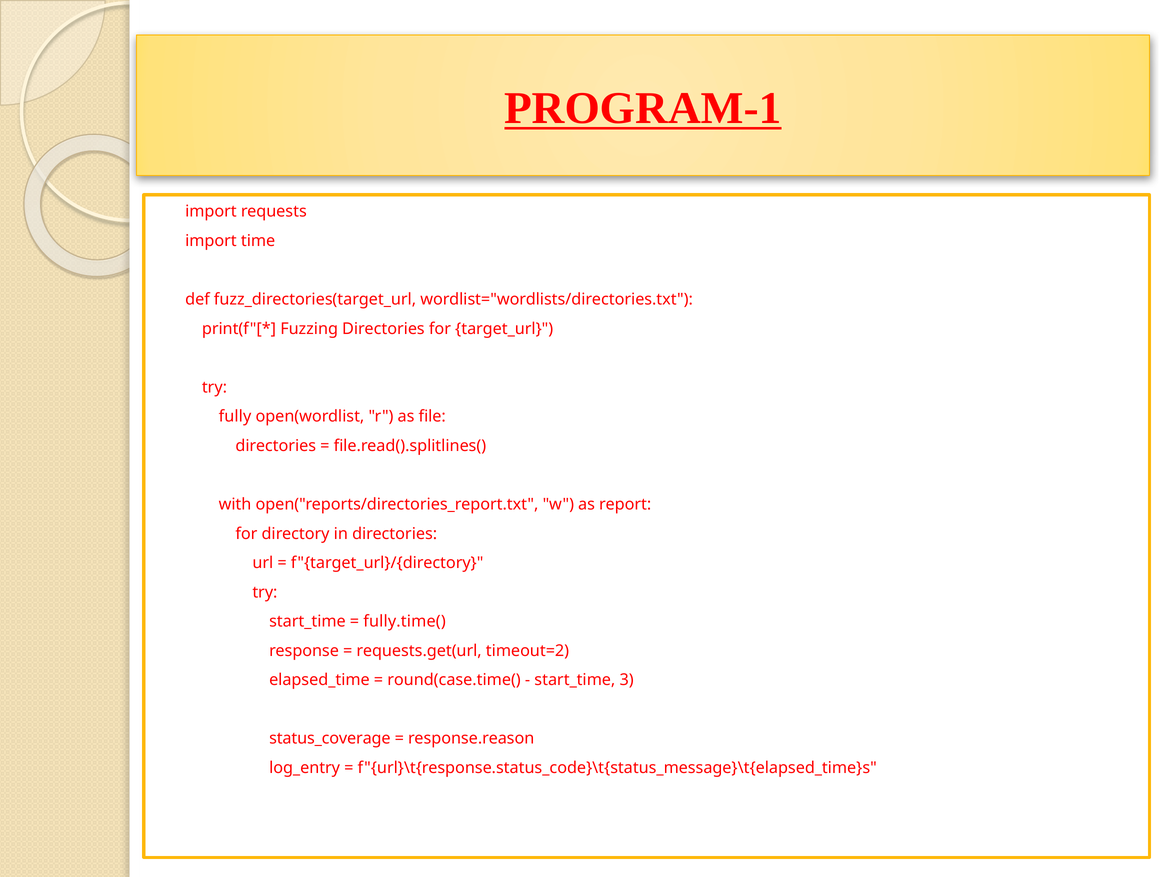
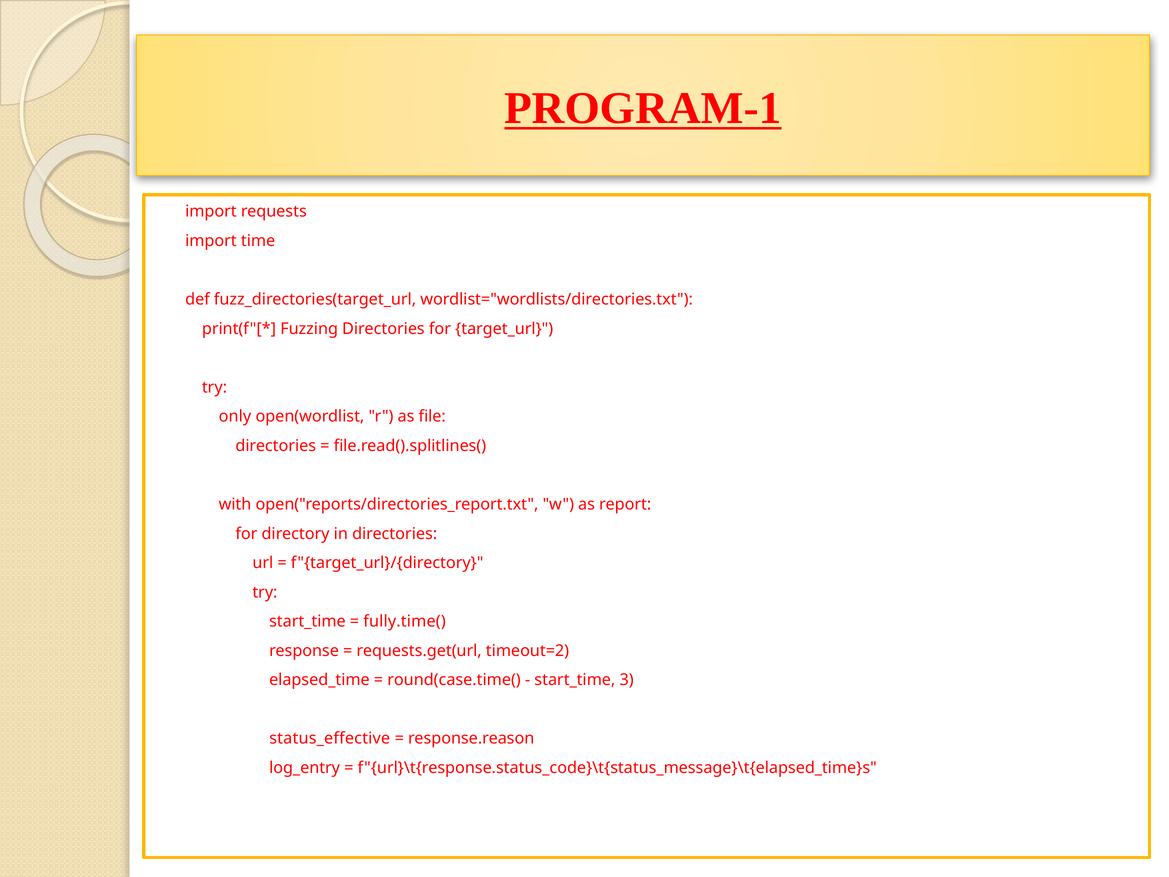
fully: fully -> only (235, 416)
status_coverage: status_coverage -> status_effective (330, 738)
